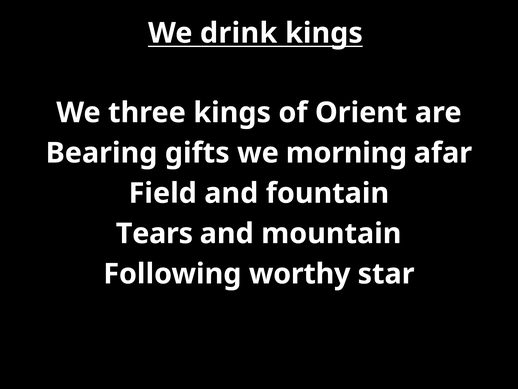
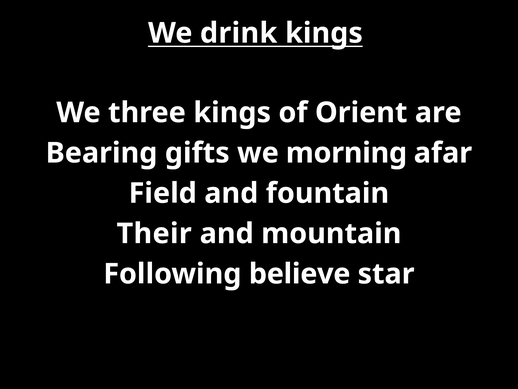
Tears: Tears -> Their (154, 233)
worthy: worthy -> believe (300, 274)
